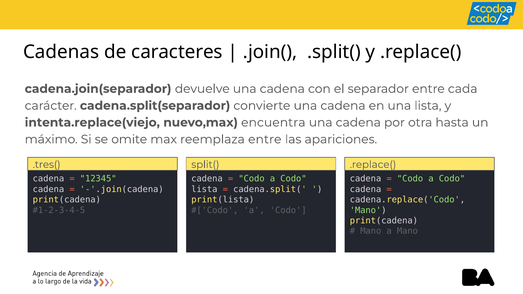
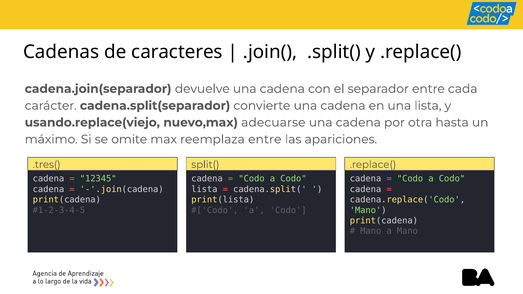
intenta.replace(viejo: intenta.replace(viejo -> usando.replace(viejo (92, 123)
encuentra: encuentra -> adecuarse (273, 123)
